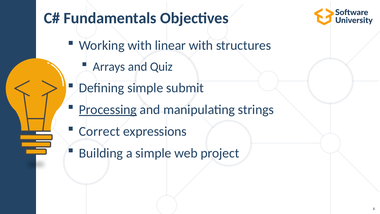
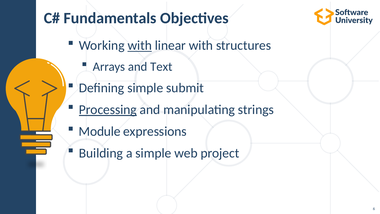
with underline: none -> present (140, 45)
Quiz: Quiz -> Text (161, 67)
Correct: Correct -> Module (100, 131)
